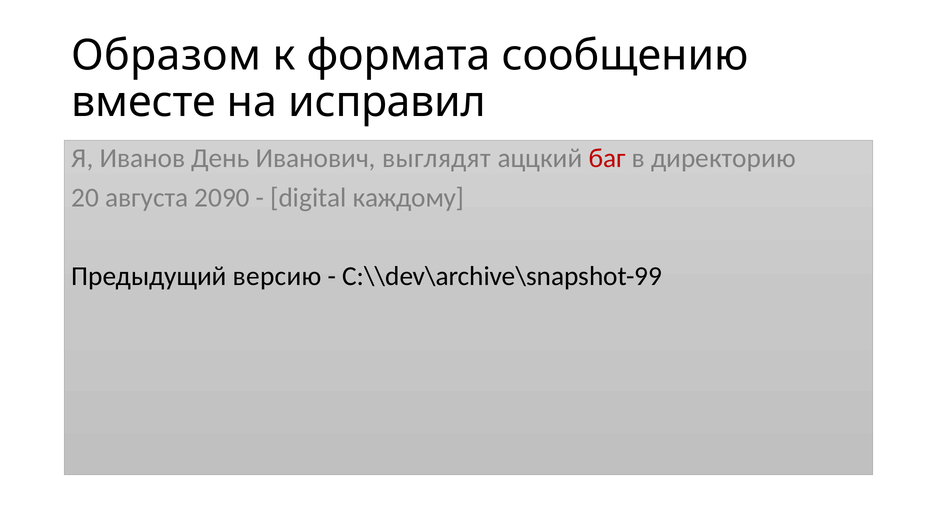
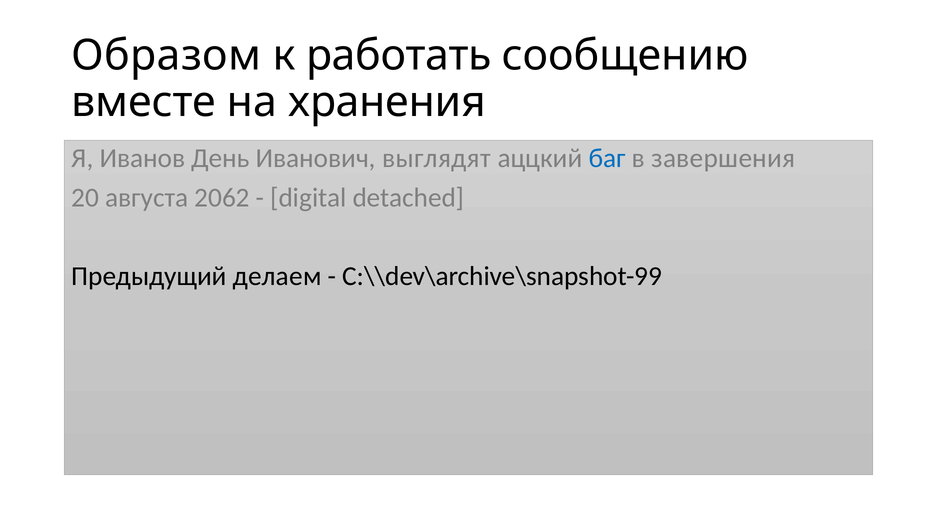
формата: формата -> работать (399, 56)
исправил: исправил -> хранения (387, 102)
баг colour: red -> blue (607, 158)
директорию: директорию -> завершения (723, 158)
2090: 2090 -> 2062 (222, 198)
каждому: каждому -> detached (408, 198)
версию: версию -> делаем (277, 276)
